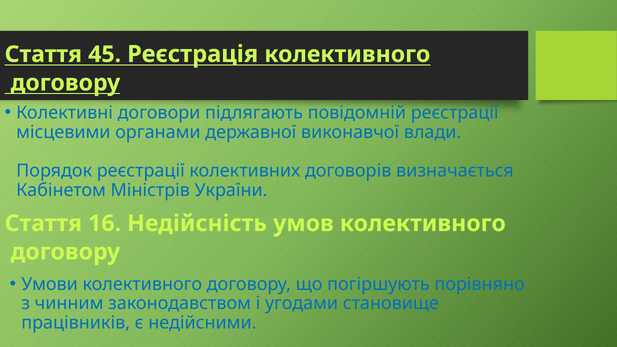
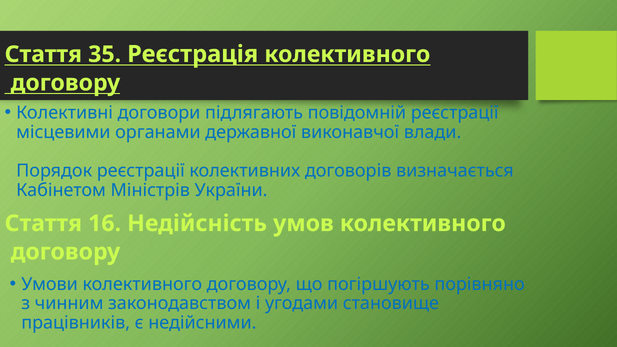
45: 45 -> 35 (105, 54)
